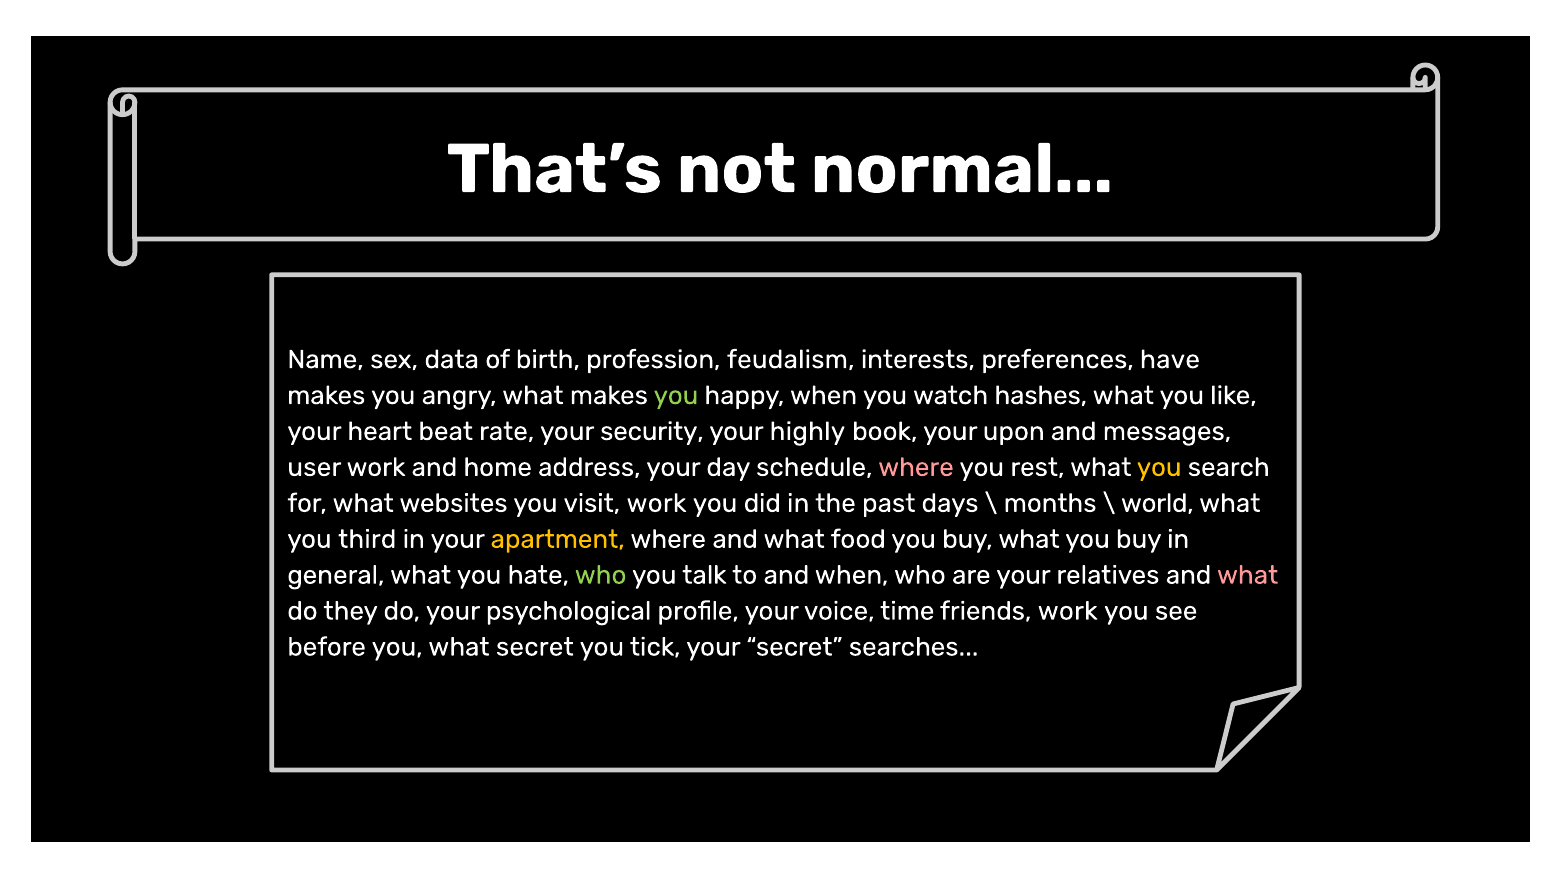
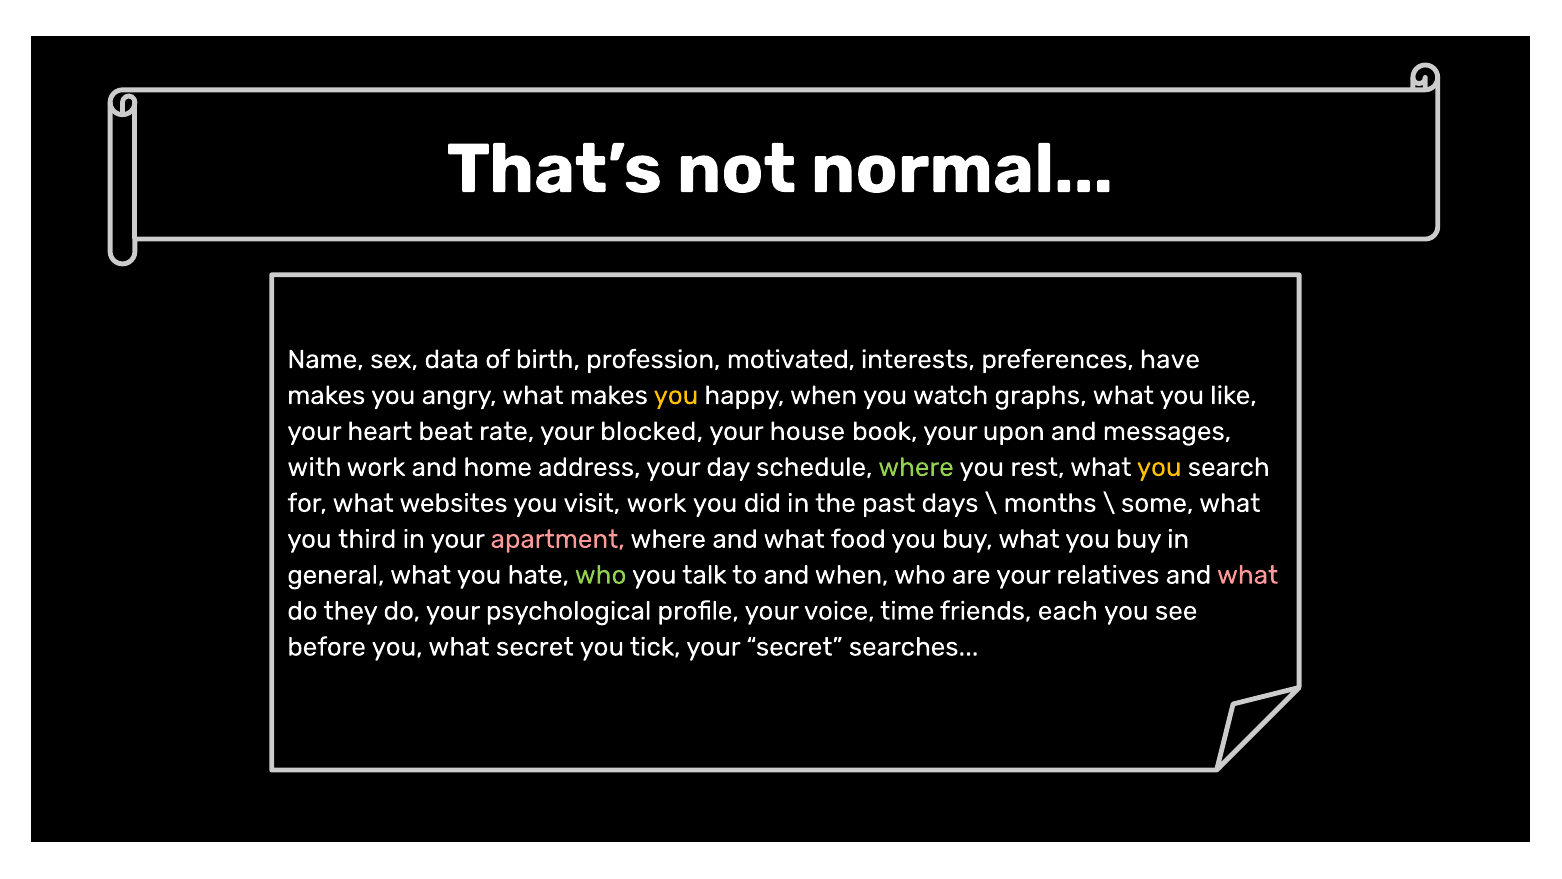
feudalism: feudalism -> motivated (791, 359)
you colour: light green -> yellow (676, 395)
hashes: hashes -> graphs (1041, 395)
security: security -> blocked (652, 431)
highly: highly -> house (807, 431)
user: user -> with (314, 467)
where colour: pink -> light green (916, 467)
world: world -> some (1157, 503)
apartment colour: yellow -> pink (558, 539)
friends work: work -> each (1068, 611)
